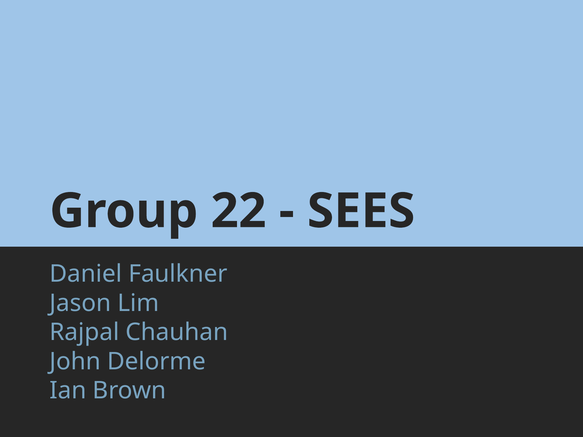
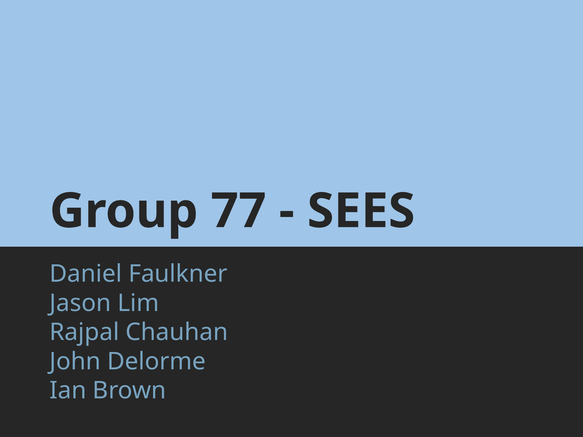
22: 22 -> 77 (239, 211)
